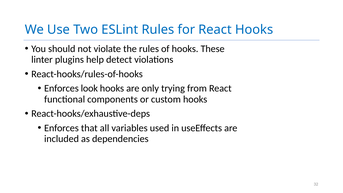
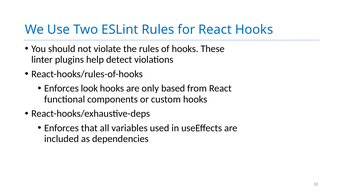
trying: trying -> based (173, 88)
